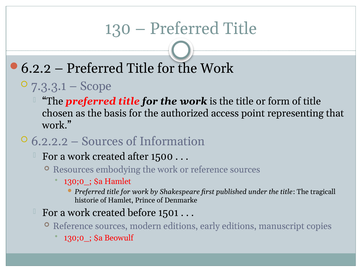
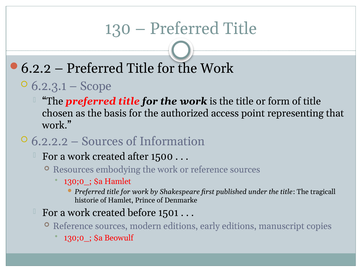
7.3.3.1: 7.3.3.1 -> 6.2.3.1 (49, 86)
